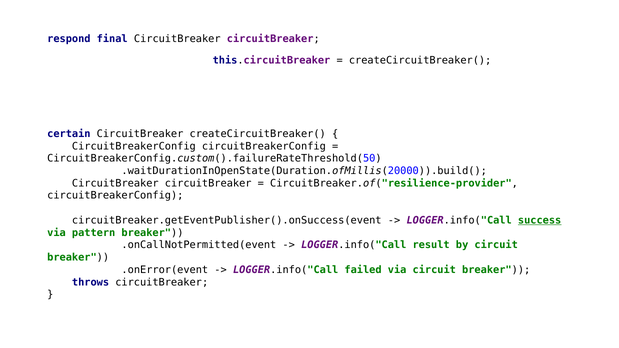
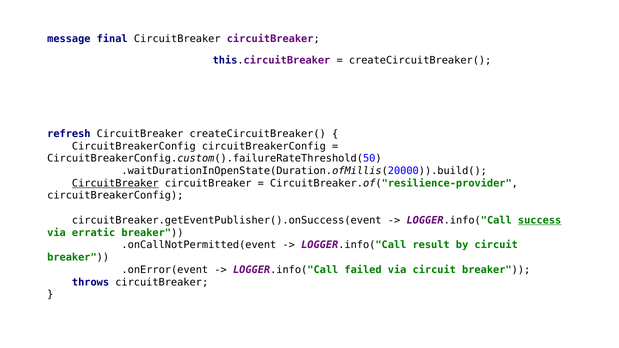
respond: respond -> message (69, 39)
certain: certain -> refresh (69, 134)
CircuitBreaker underline: none -> present (115, 183)
pattern: pattern -> erratic (94, 233)
